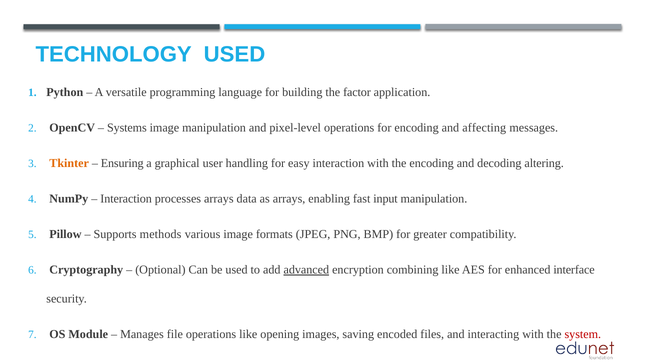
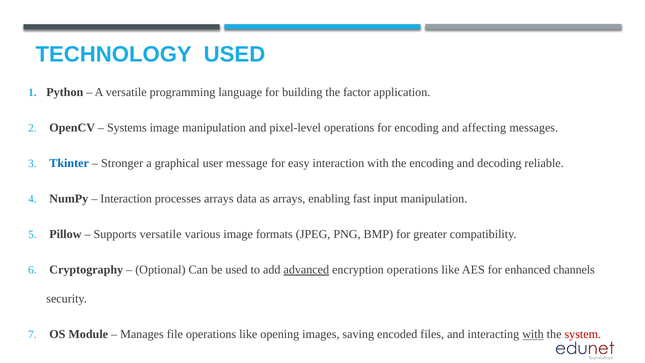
Tkinter colour: orange -> blue (69, 163)
Ensuring: Ensuring -> Stronger (122, 163)
handling: handling -> message (247, 163)
altering: altering -> reliable (544, 163)
Supports methods: methods -> versatile (161, 234)
encryption combining: combining -> operations (413, 270)
interface: interface -> channels (574, 270)
with underline: none -> present (533, 334)
